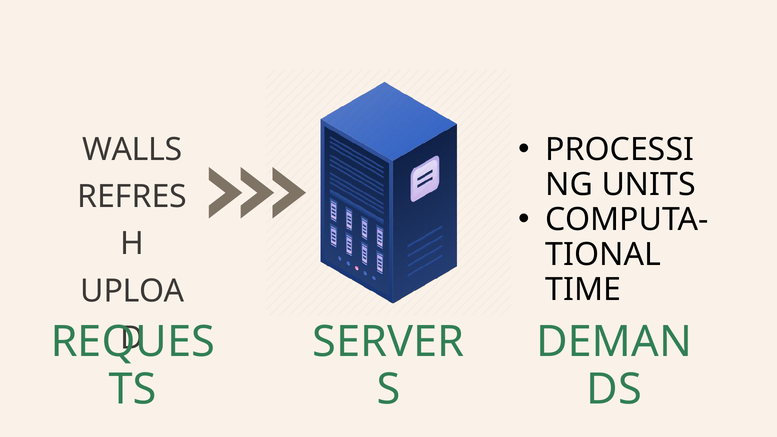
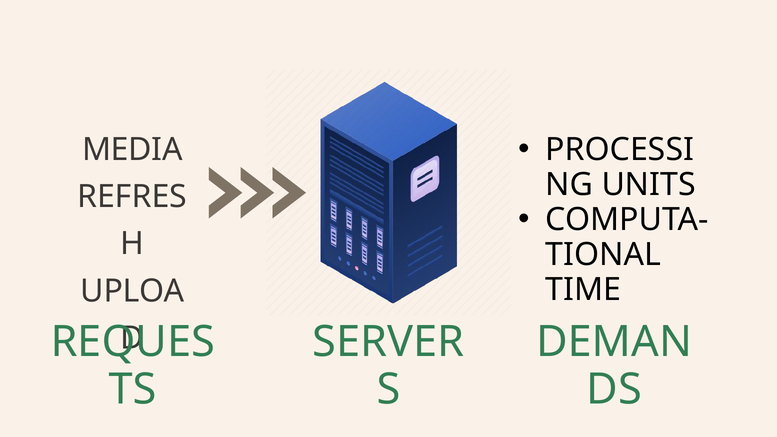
WALLS: WALLS -> MEDIA (132, 150)
